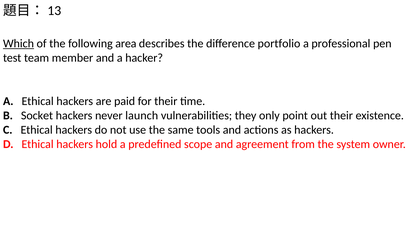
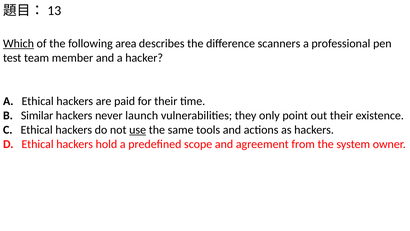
portfolio: portfolio -> scanners (279, 44)
Socket: Socket -> Similar (37, 115)
use underline: none -> present (138, 130)
